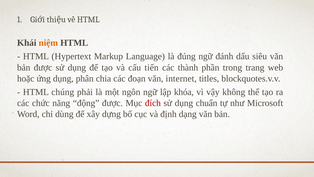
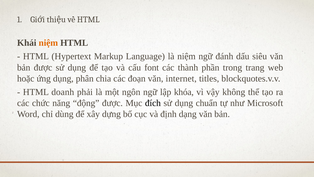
là đúng: đúng -> niệm (186, 56)
tiến: tiến -> font (152, 67)
chúng: chúng -> doanh (63, 92)
đích colour: red -> black (153, 103)
